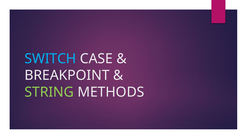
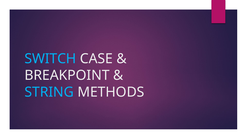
STRING colour: light green -> light blue (49, 92)
